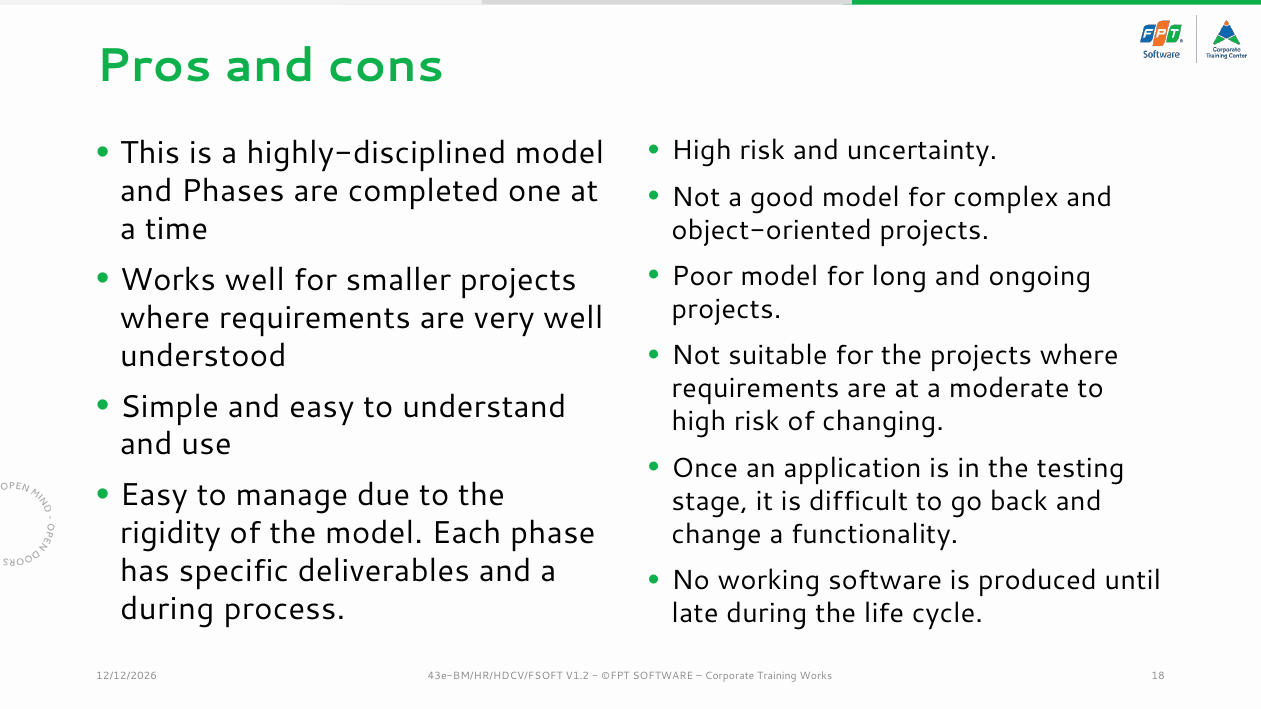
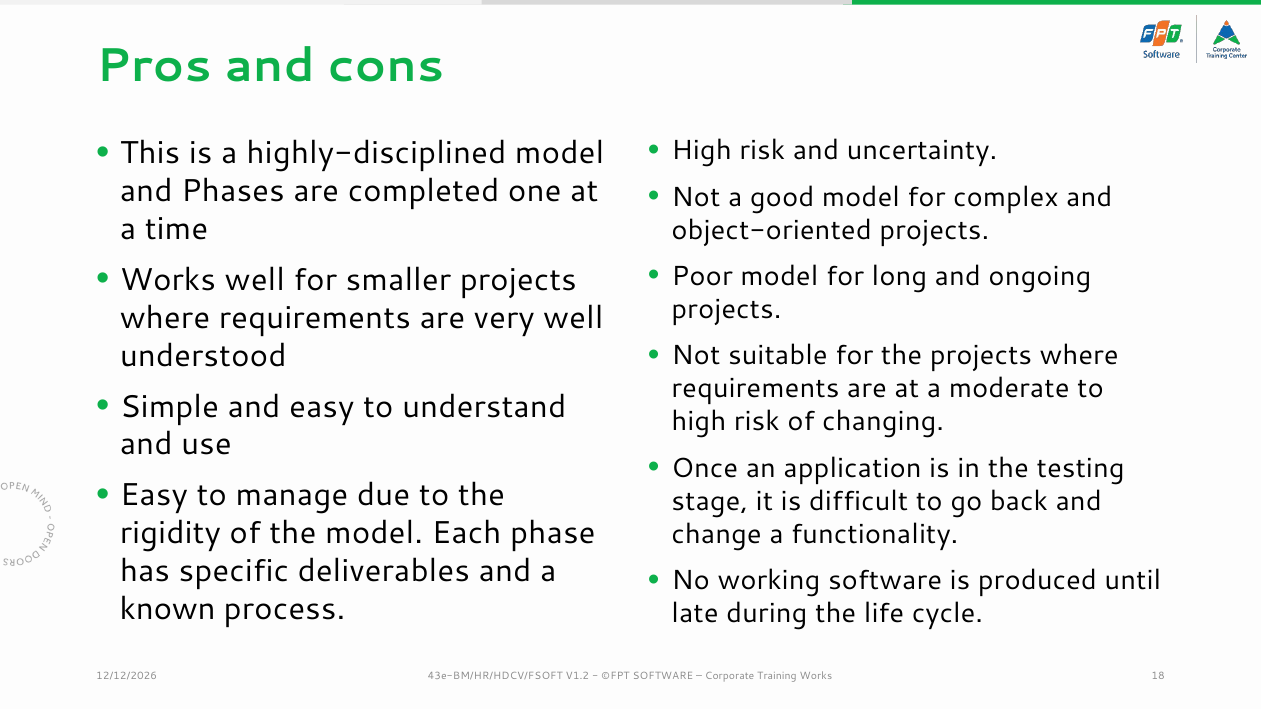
during: during -> known (168, 609)
